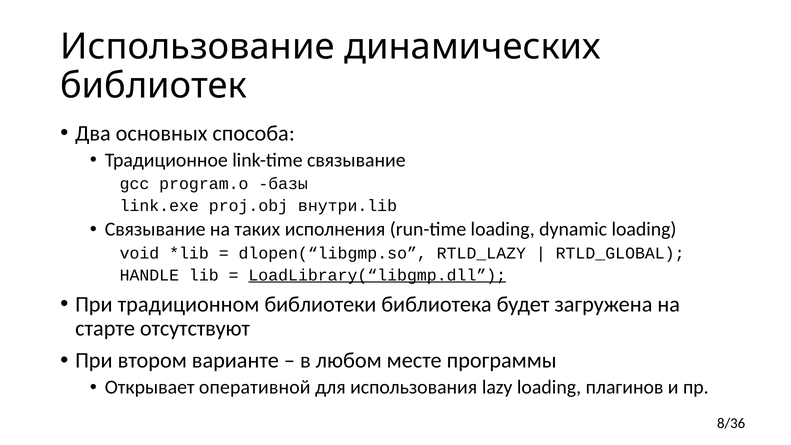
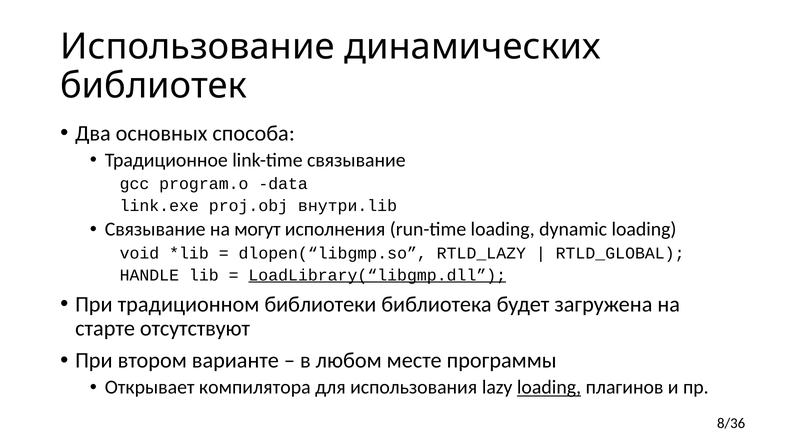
базы: базы -> data (283, 184)
таких: таких -> могут (257, 229)
оперативной: оперативной -> компилятора (255, 387)
loading underline: none -> present (549, 387)
